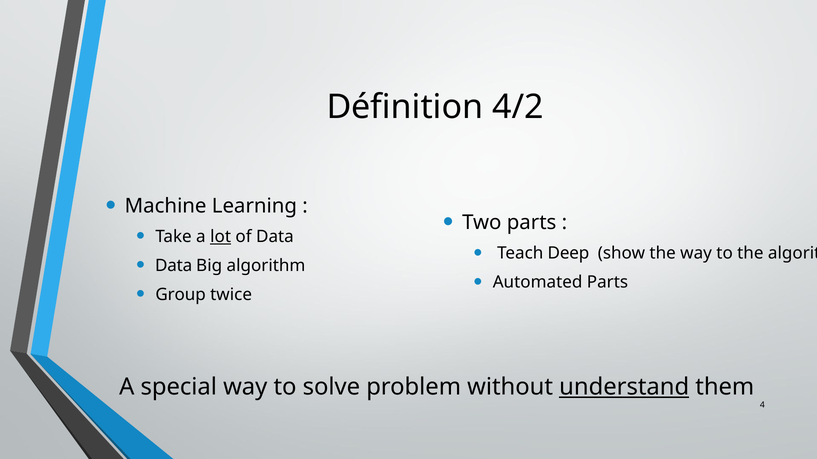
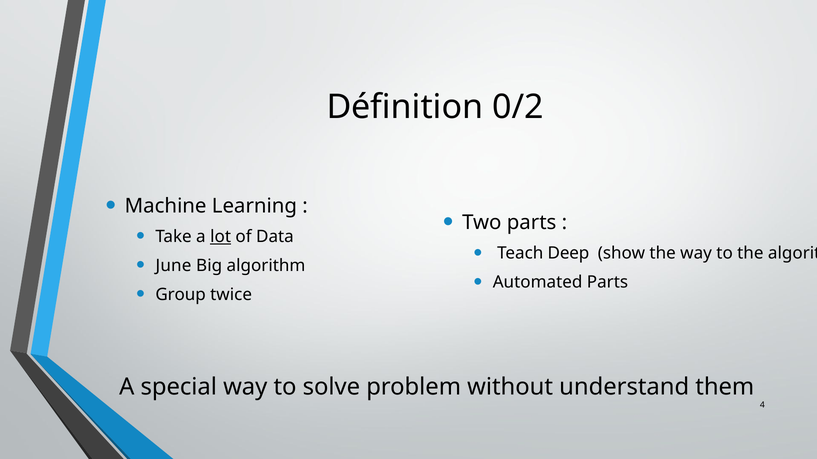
4/2: 4/2 -> 0/2 (518, 107)
Data: Data -> June (173, 266)
understand underline: present -> none (624, 387)
